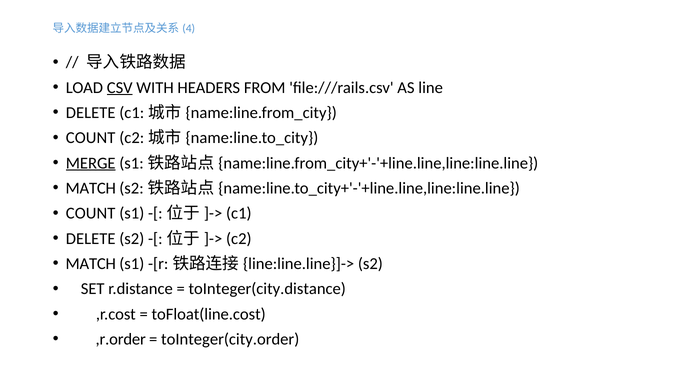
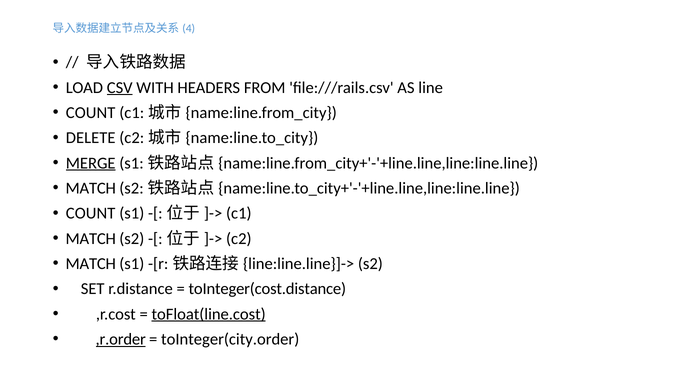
DELETE: DELETE -> COUNT (91, 113)
COUNT: COUNT -> DELETE (91, 138)
DELETE: DELETE -> MATCH (91, 238)
toInteger(city.distance: toInteger(city.distance -> toInteger(cost.distance (267, 289)
toFloat(line.cost underline: none -> present (209, 314)
,r.order underline: none -> present (121, 339)
